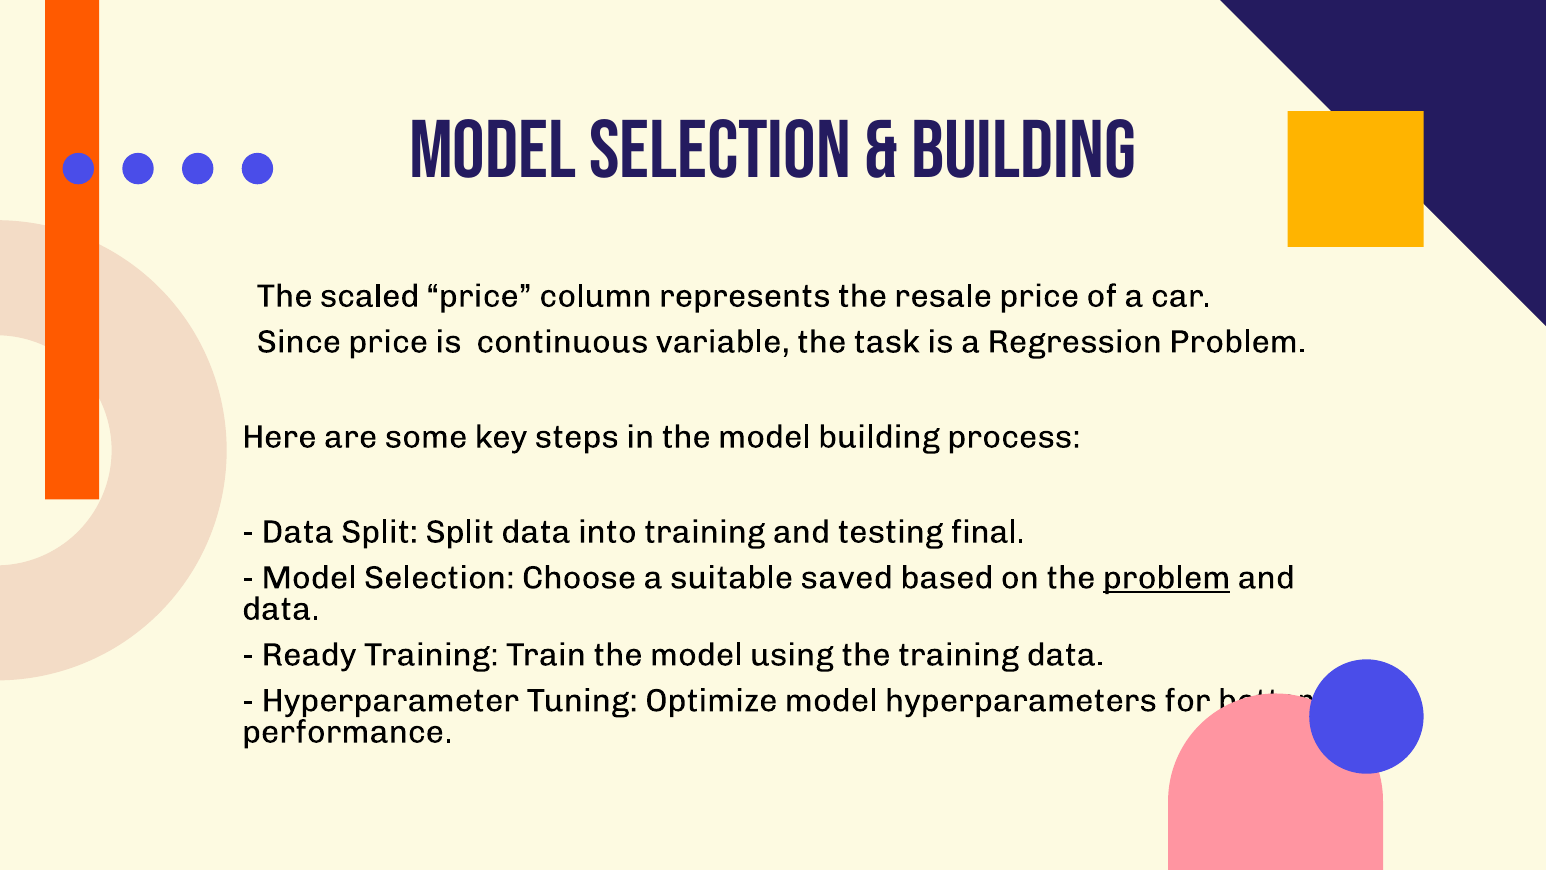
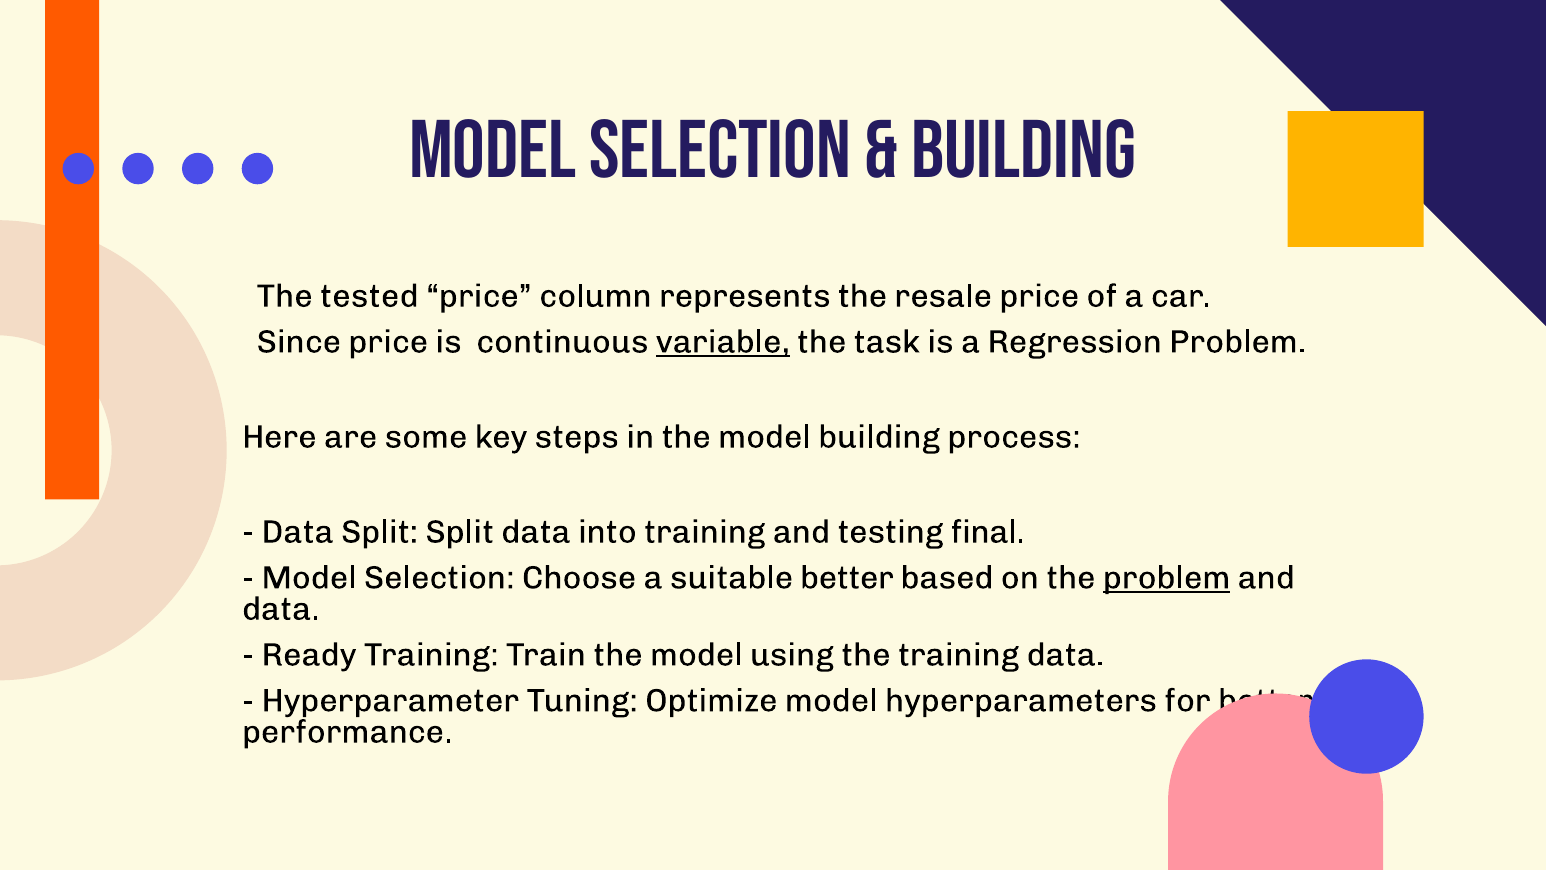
scaled: scaled -> tested (369, 296)
variable underline: none -> present (723, 342)
suitable saved: saved -> better (847, 578)
